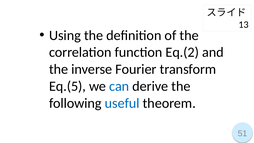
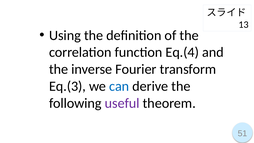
Eq.(2: Eq.(2 -> Eq.(4 (182, 52)
Eq.(5: Eq.(5 -> Eq.(3 (67, 86)
useful colour: blue -> purple (122, 103)
